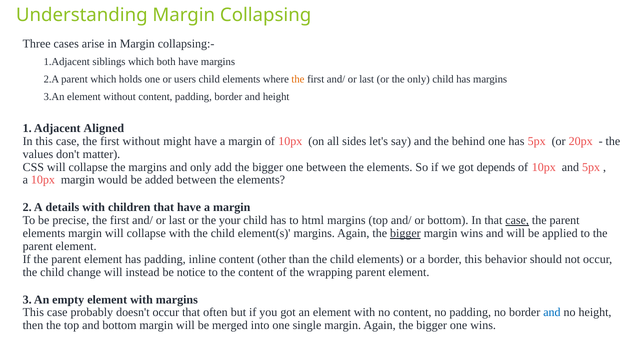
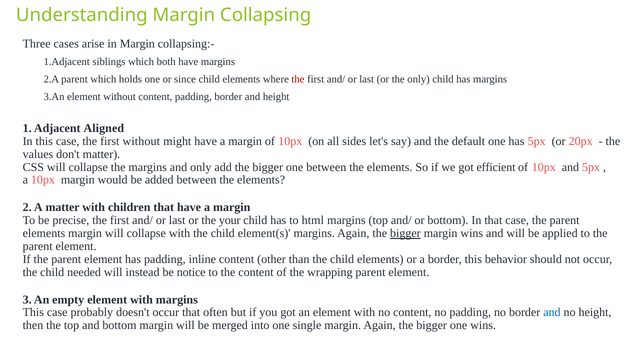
users: users -> since (185, 79)
the colour: orange -> red (298, 79)
behind: behind -> default (469, 141)
depends: depends -> efficient (496, 167)
A details: details -> matter (63, 207)
case underline: present -> none (517, 220)
change: change -> needed (84, 272)
